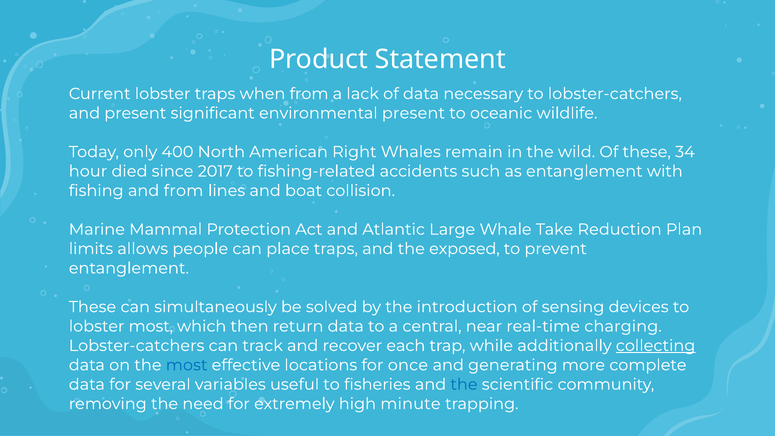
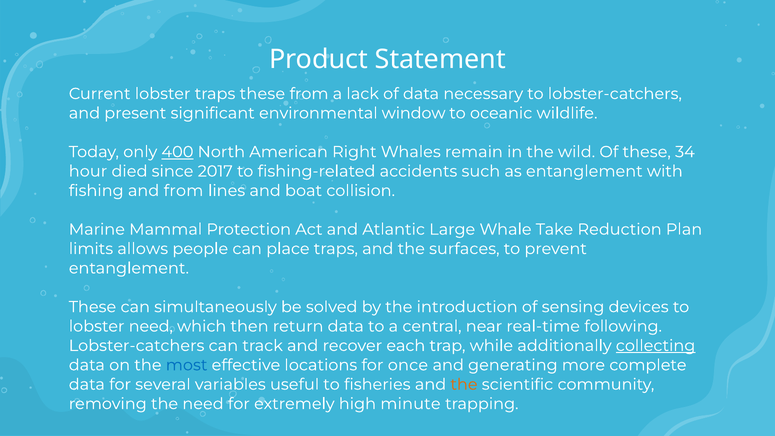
traps when: when -> these (262, 94)
environmental present: present -> window (414, 113)
400 underline: none -> present (177, 152)
exposed: exposed -> surfaces (464, 249)
lobster most: most -> need (151, 326)
charging: charging -> following (623, 326)
the colour: blue -> orange (464, 384)
